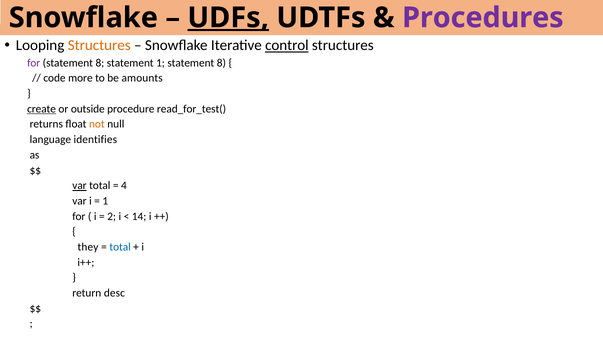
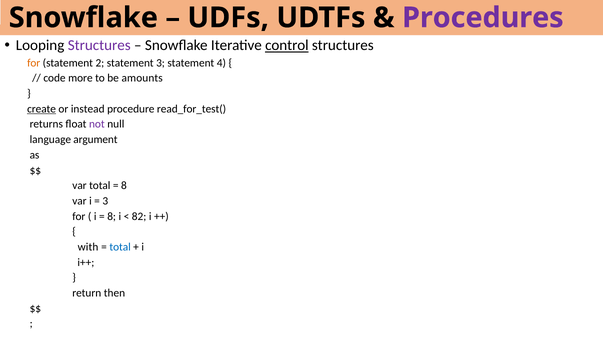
UDFs underline: present -> none (228, 18)
Structures colour: orange -> purple (99, 46)
for colour: purple -> orange (34, 63)
8: 8 -> 2 (100, 63)
statement 1: 1 -> 3 (161, 63)
8: 8 -> 4 (221, 63)
outside: outside -> instead (88, 109)
not colour: orange -> purple (97, 124)
identifies: identifies -> argument (95, 140)
var underline: present -> none (80, 186)
4: 4 -> 8 (124, 186)
1: 1 -> 3 (105, 201)
2: 2 -> 8 (112, 216)
14: 14 -> 82 (139, 216)
they: they -> with (88, 247)
desc: desc -> then (114, 293)
